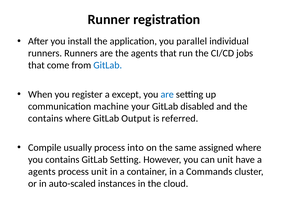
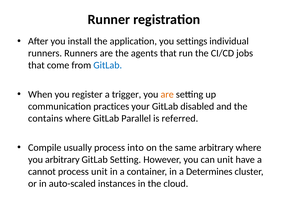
parallel: parallel -> settings (192, 41)
except: except -> trigger (127, 94)
are colour: blue -> orange (167, 94)
machine: machine -> practices (111, 106)
Output: Output -> Parallel (136, 118)
same assigned: assigned -> arbitrary (216, 148)
you contains: contains -> arbitrary (62, 160)
agents: agents -> cannot (42, 172)
Commands: Commands -> Determines (209, 172)
